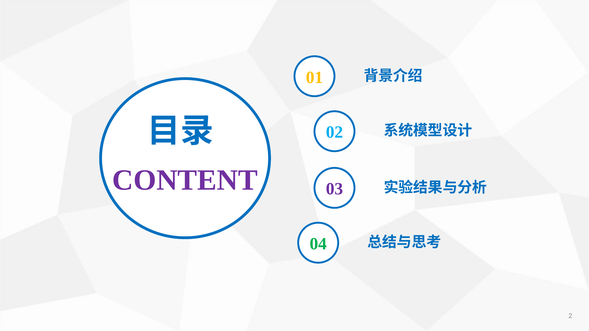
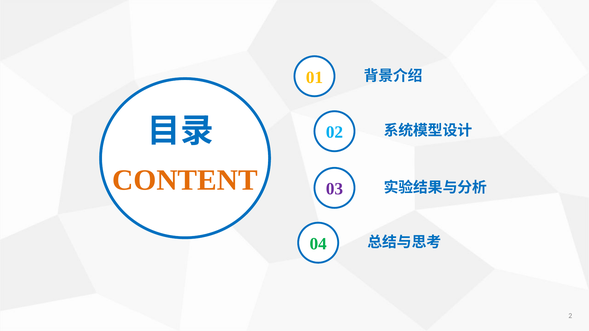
CONTENT colour: purple -> orange (185, 180)
